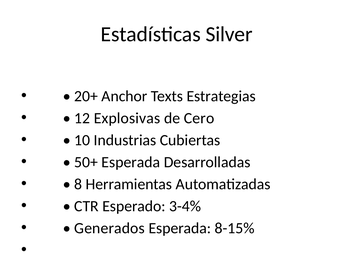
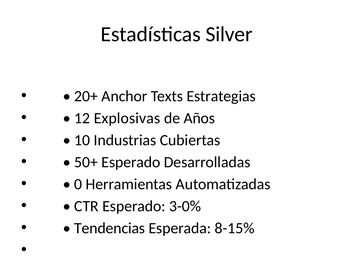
Cero: Cero -> Años (199, 118)
50+ Esperada: Esperada -> Esperado (131, 162)
8: 8 -> 0 (78, 184)
3-4%: 3-4% -> 3-0% (185, 206)
Generados: Generados -> Tendencias (110, 228)
